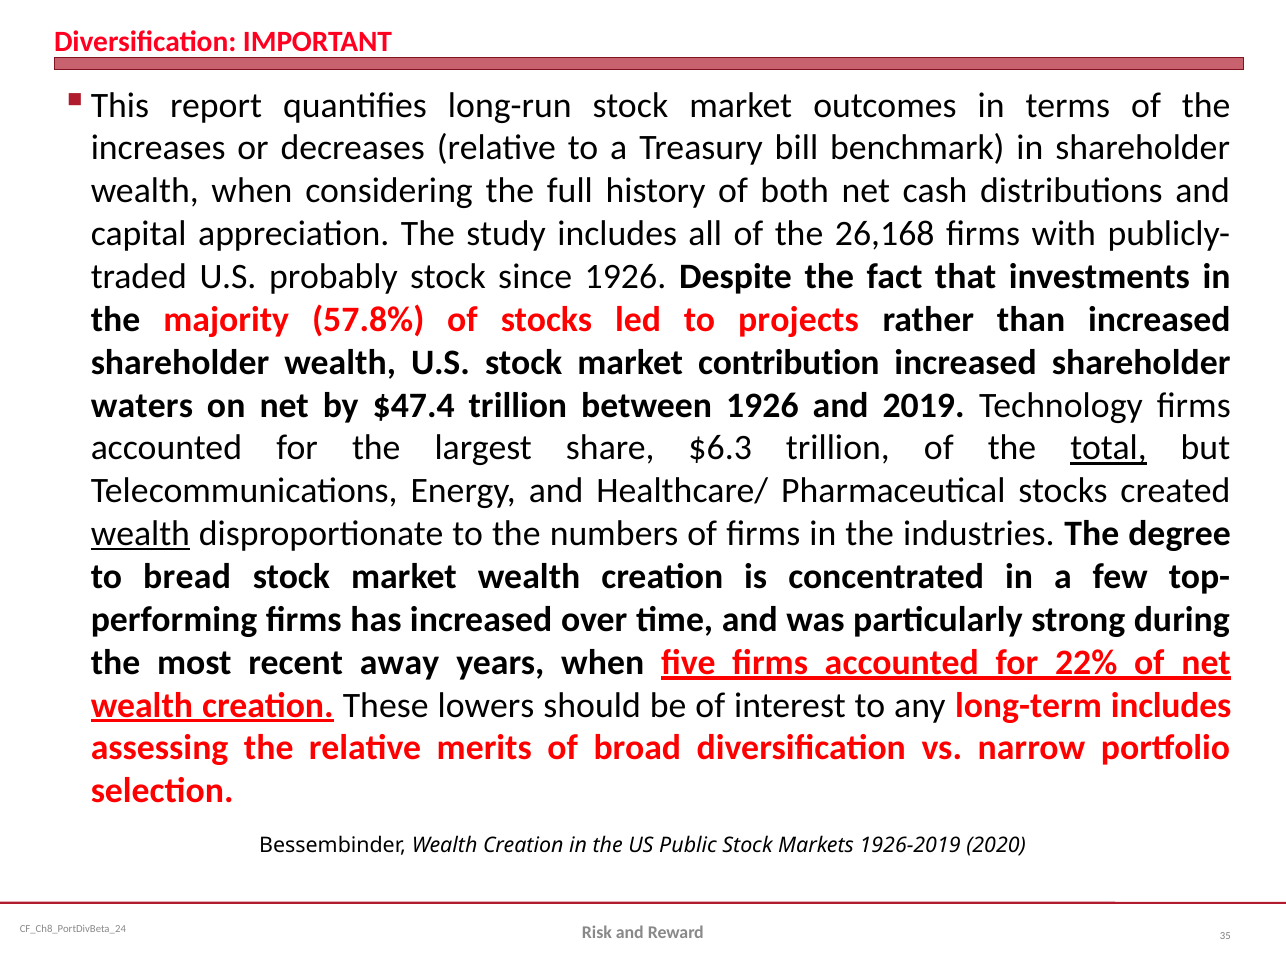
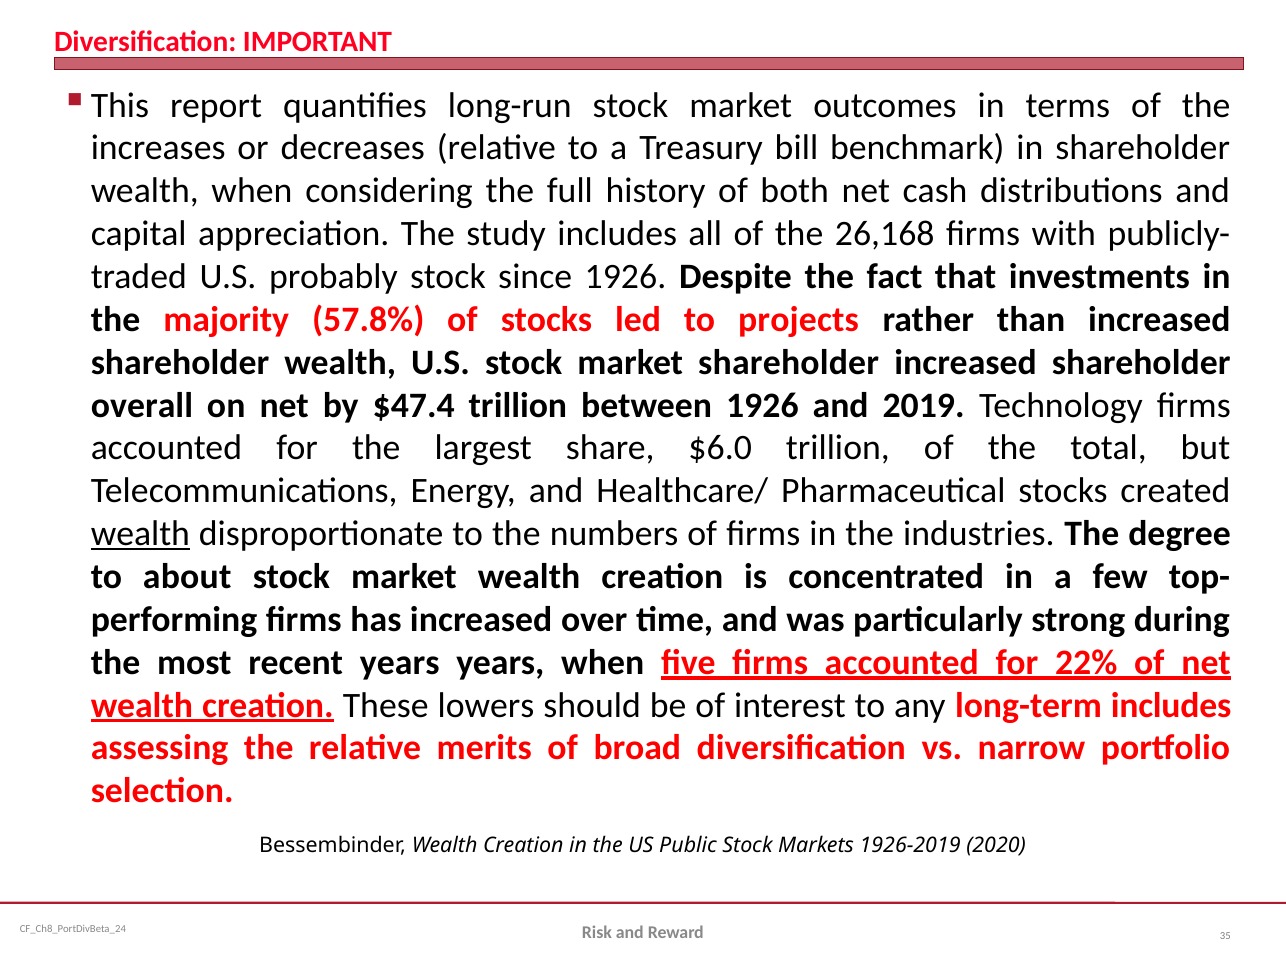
market contribution: contribution -> shareholder (789, 363)
waters: waters -> overall (142, 405)
$6.3: $6.3 -> $6.0 (720, 448)
total underline: present -> none (1108, 448)
bread: bread -> about (187, 577)
recent away: away -> years (400, 663)
